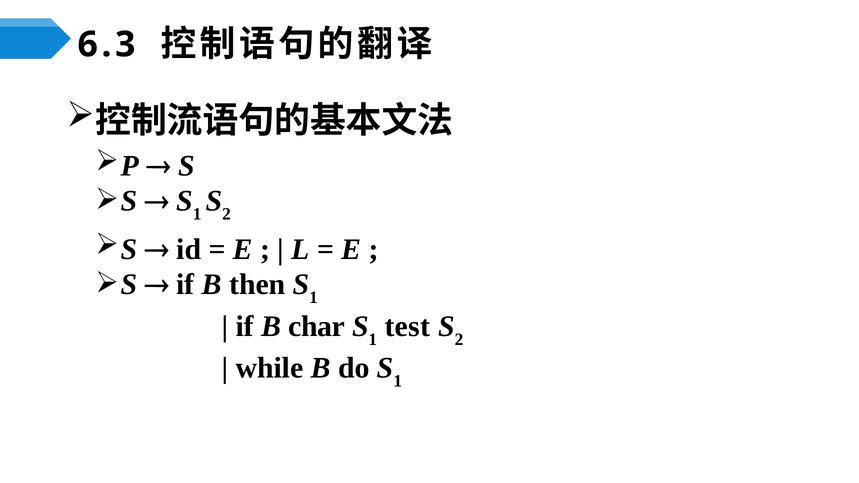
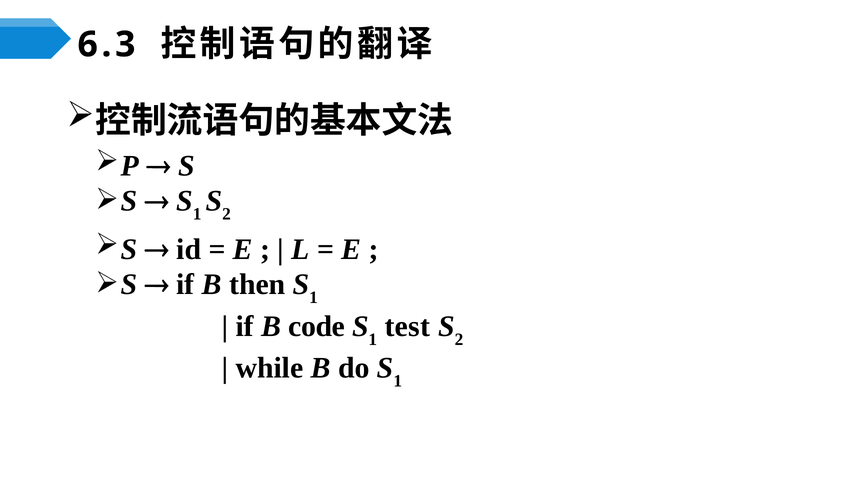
char: char -> code (317, 326)
